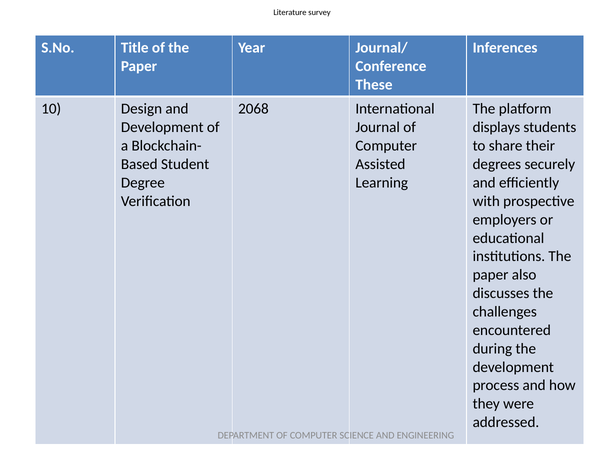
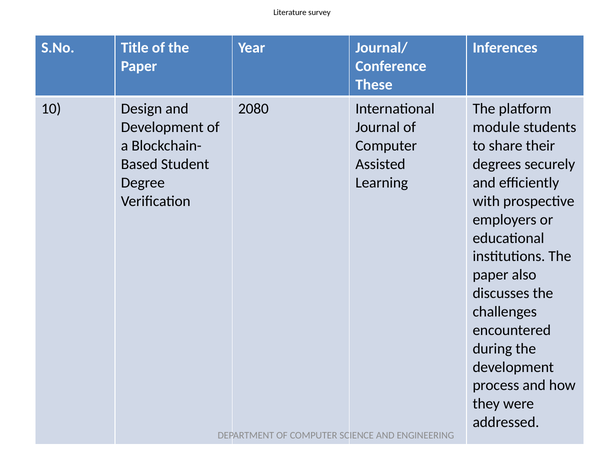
2068: 2068 -> 2080 (253, 109)
displays: displays -> module (496, 127)
